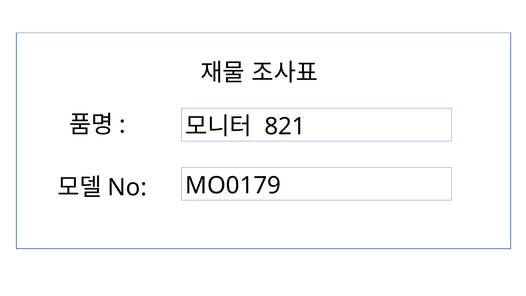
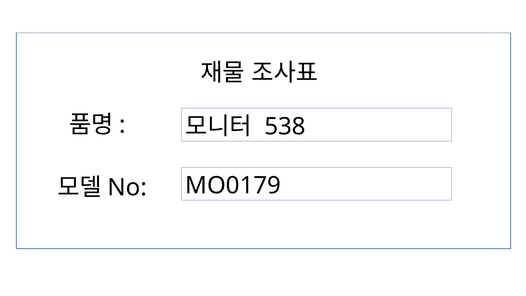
821: 821 -> 538 (285, 126)
